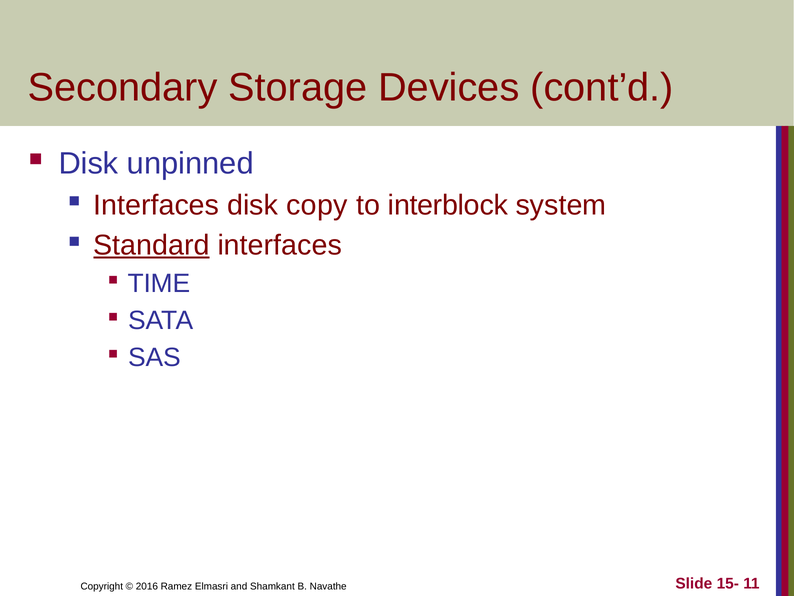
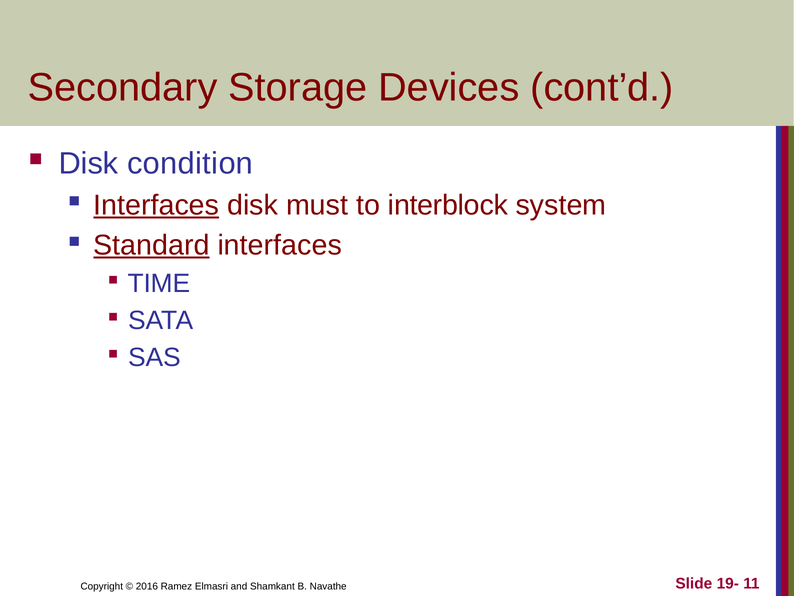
unpinned: unpinned -> condition (190, 164)
Interfaces underline: none -> present (156, 205)
copy: copy -> must (317, 205)
15-: 15- -> 19- (728, 583)
